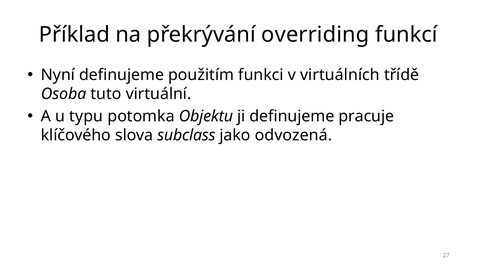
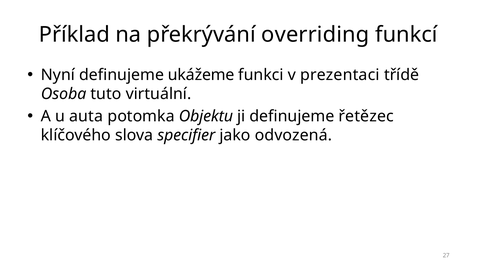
použitím: použitím -> ukážeme (201, 75)
virtuálních: virtuálních -> prezentaci (340, 75)
typu: typu -> auta (86, 116)
pracuje: pracuje -> řetězec (366, 116)
subclass: subclass -> specifier (186, 135)
